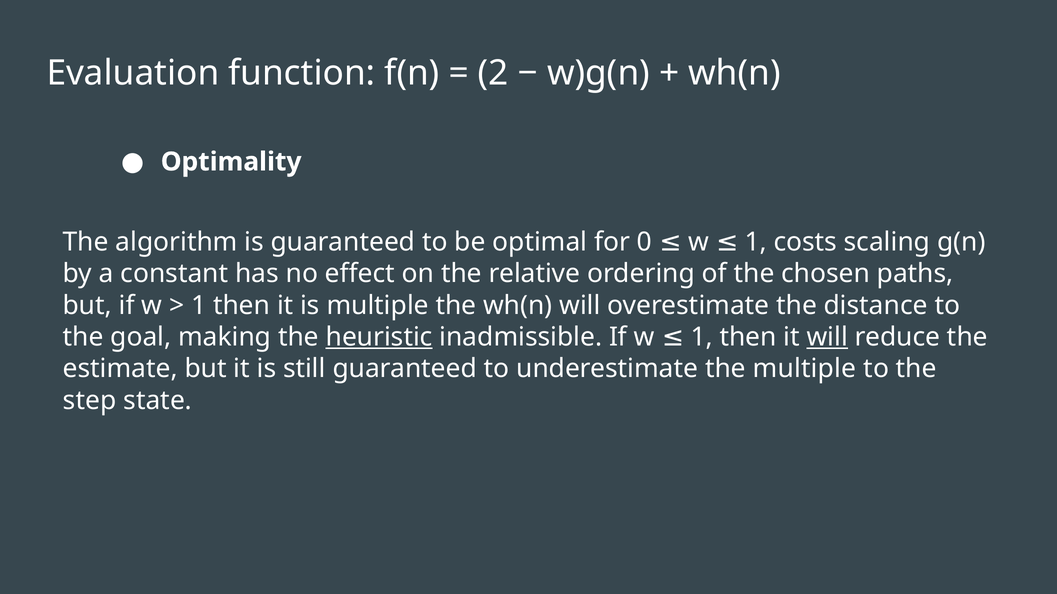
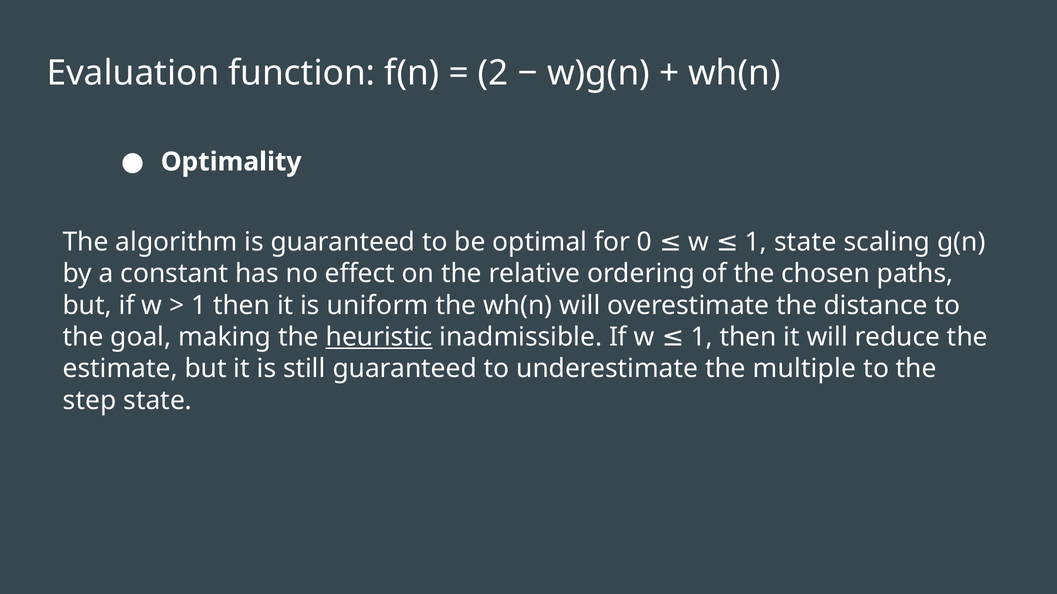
1 costs: costs -> state (805, 242)
is multiple: multiple -> uniform (378, 306)
will underline: present -> none (827, 337)
